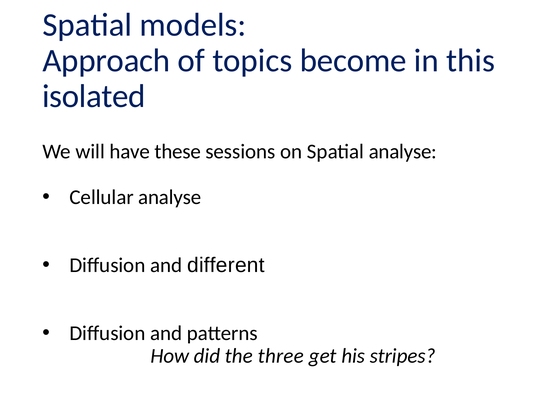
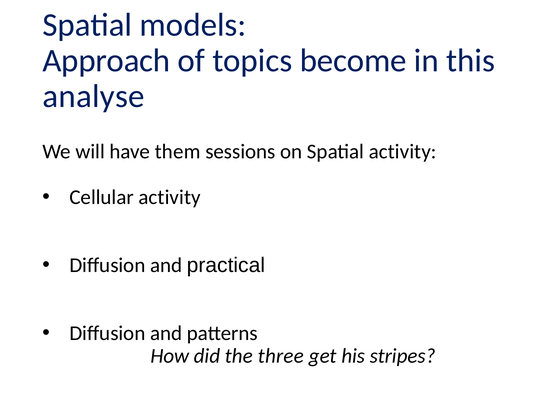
isolated: isolated -> analyse (94, 96)
these: these -> them (178, 152)
Spatial analyse: analyse -> activity (403, 152)
Cellular analyse: analyse -> activity (170, 197)
different: different -> practical (226, 265)
